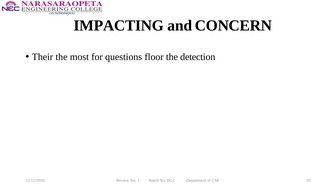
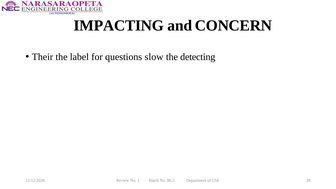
most: most -> label (79, 57)
floor: floor -> slow (154, 57)
detection: detection -> detecting (198, 57)
